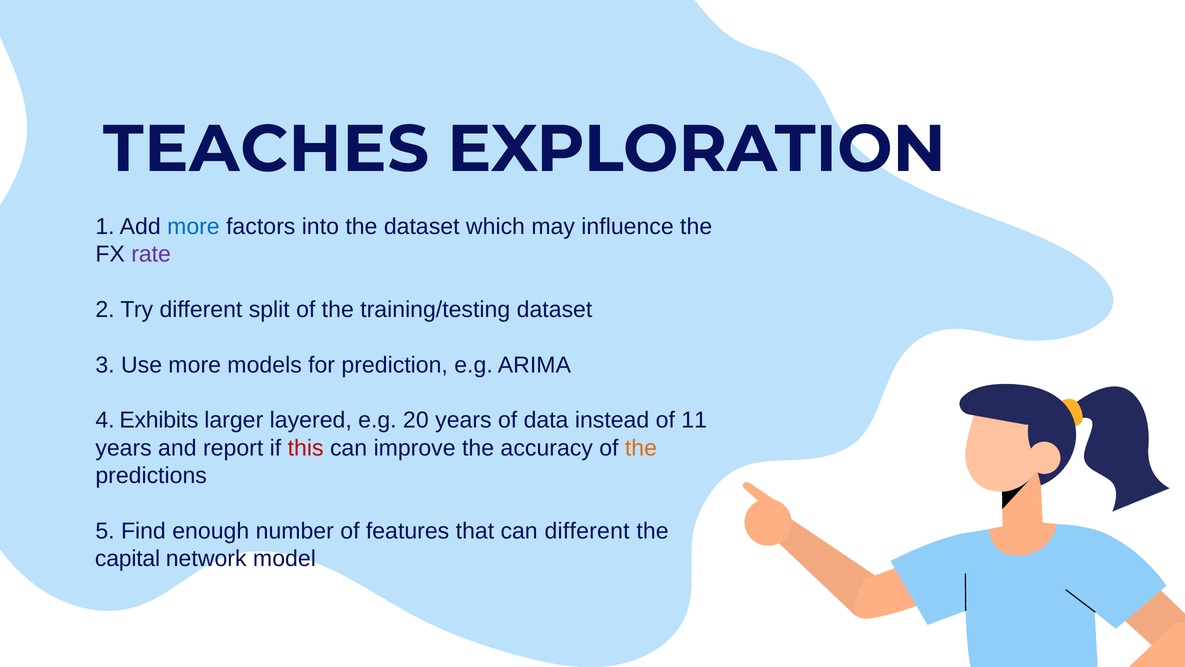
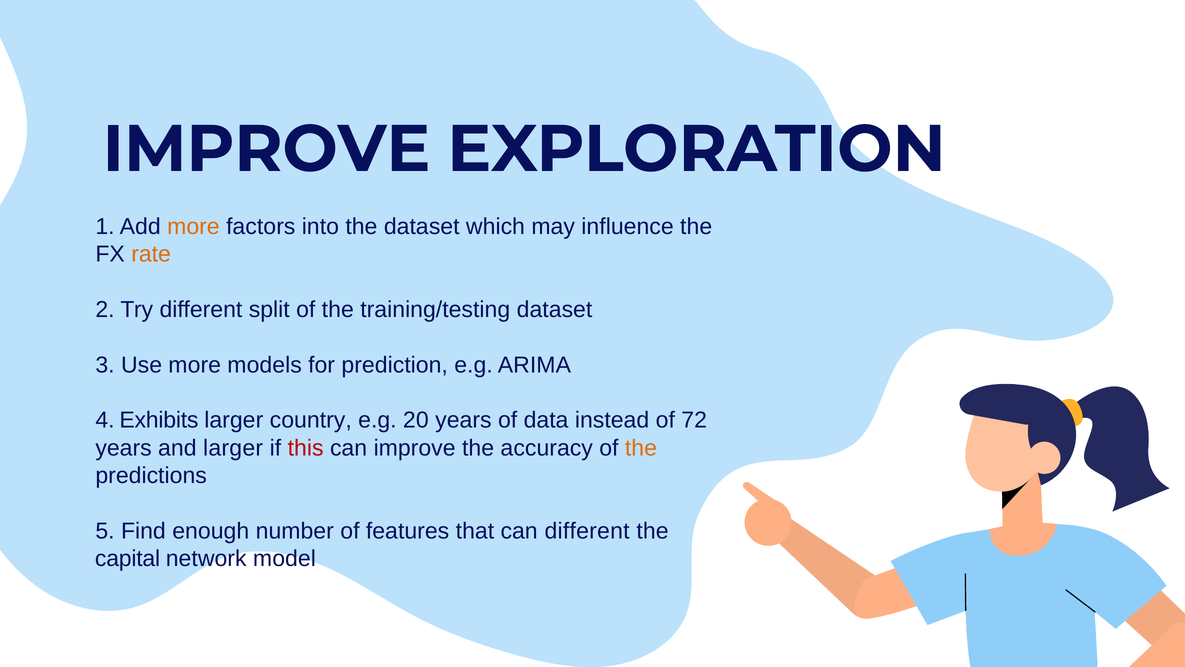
TEACHES: TEACHES -> IMPROVE (267, 149)
more colour: blue -> orange (193, 226)
rate colour: purple -> orange (151, 254)
layered: layered -> country (311, 420)
11: 11 -> 72 (694, 420)
and report: report -> larger (233, 448)
